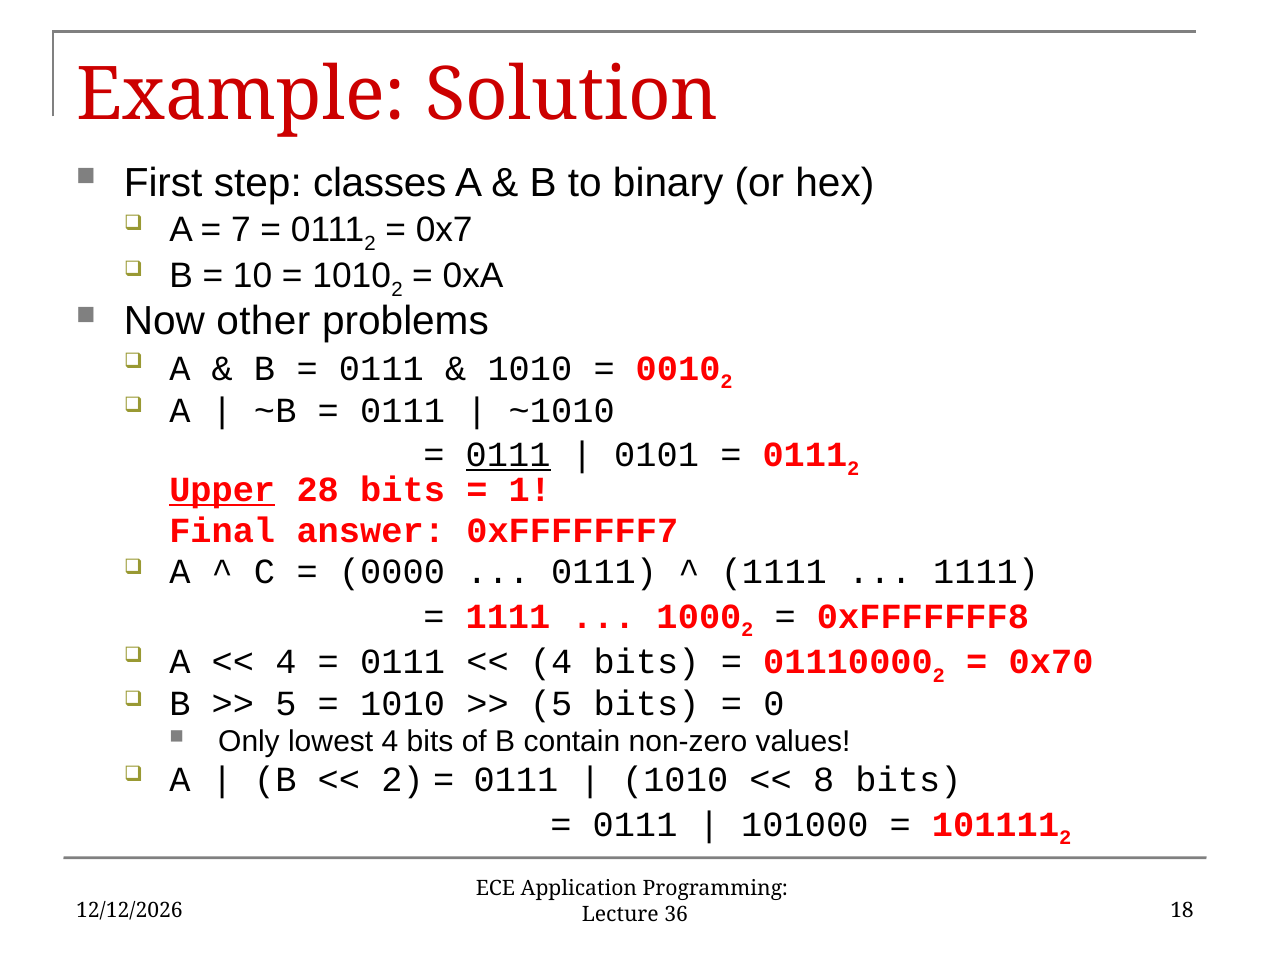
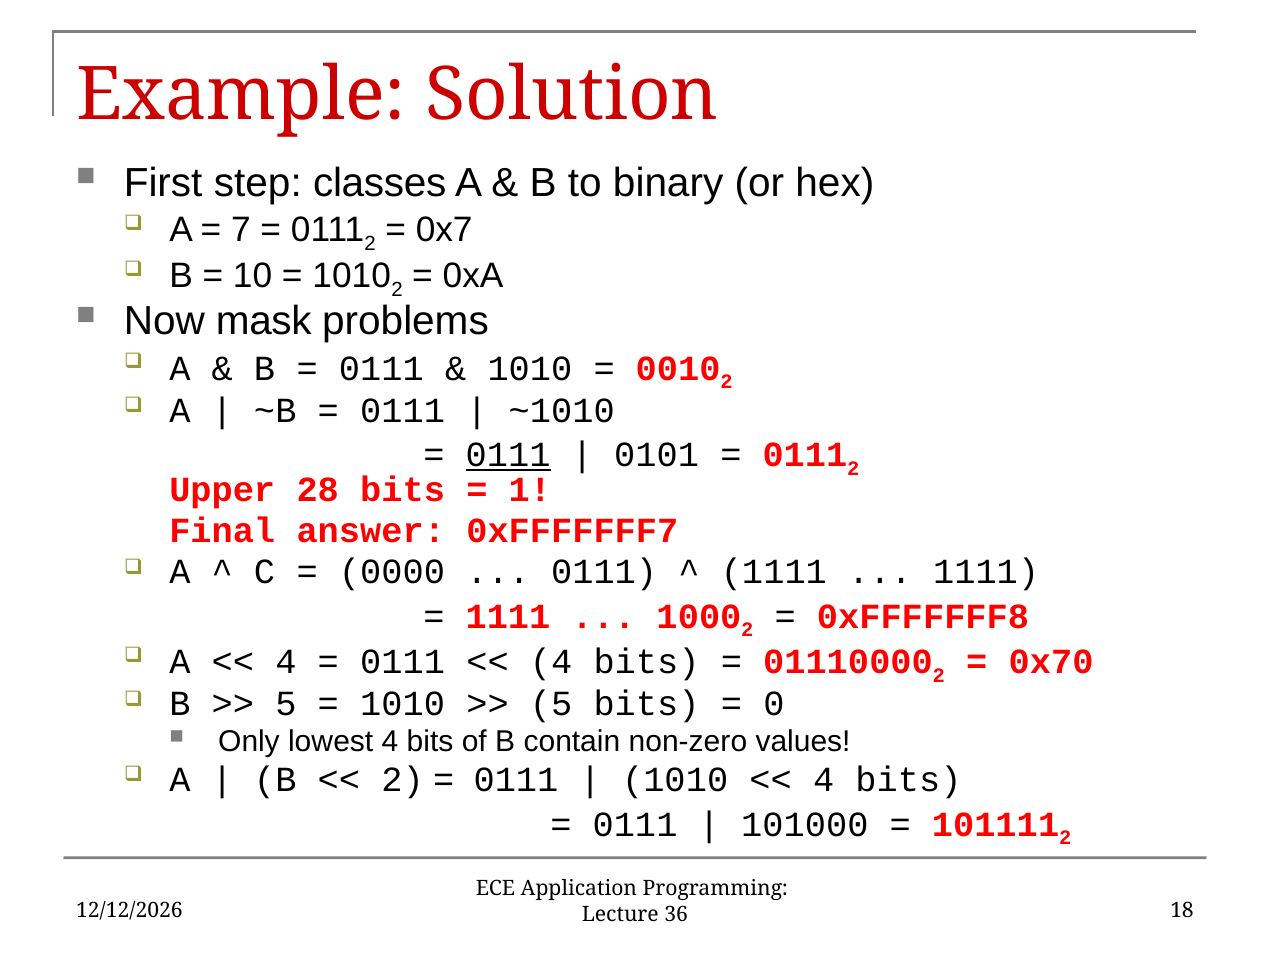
other: other -> mask (264, 321)
Upper underline: present -> none (222, 490)
8: 8 -> 4 (824, 779)
